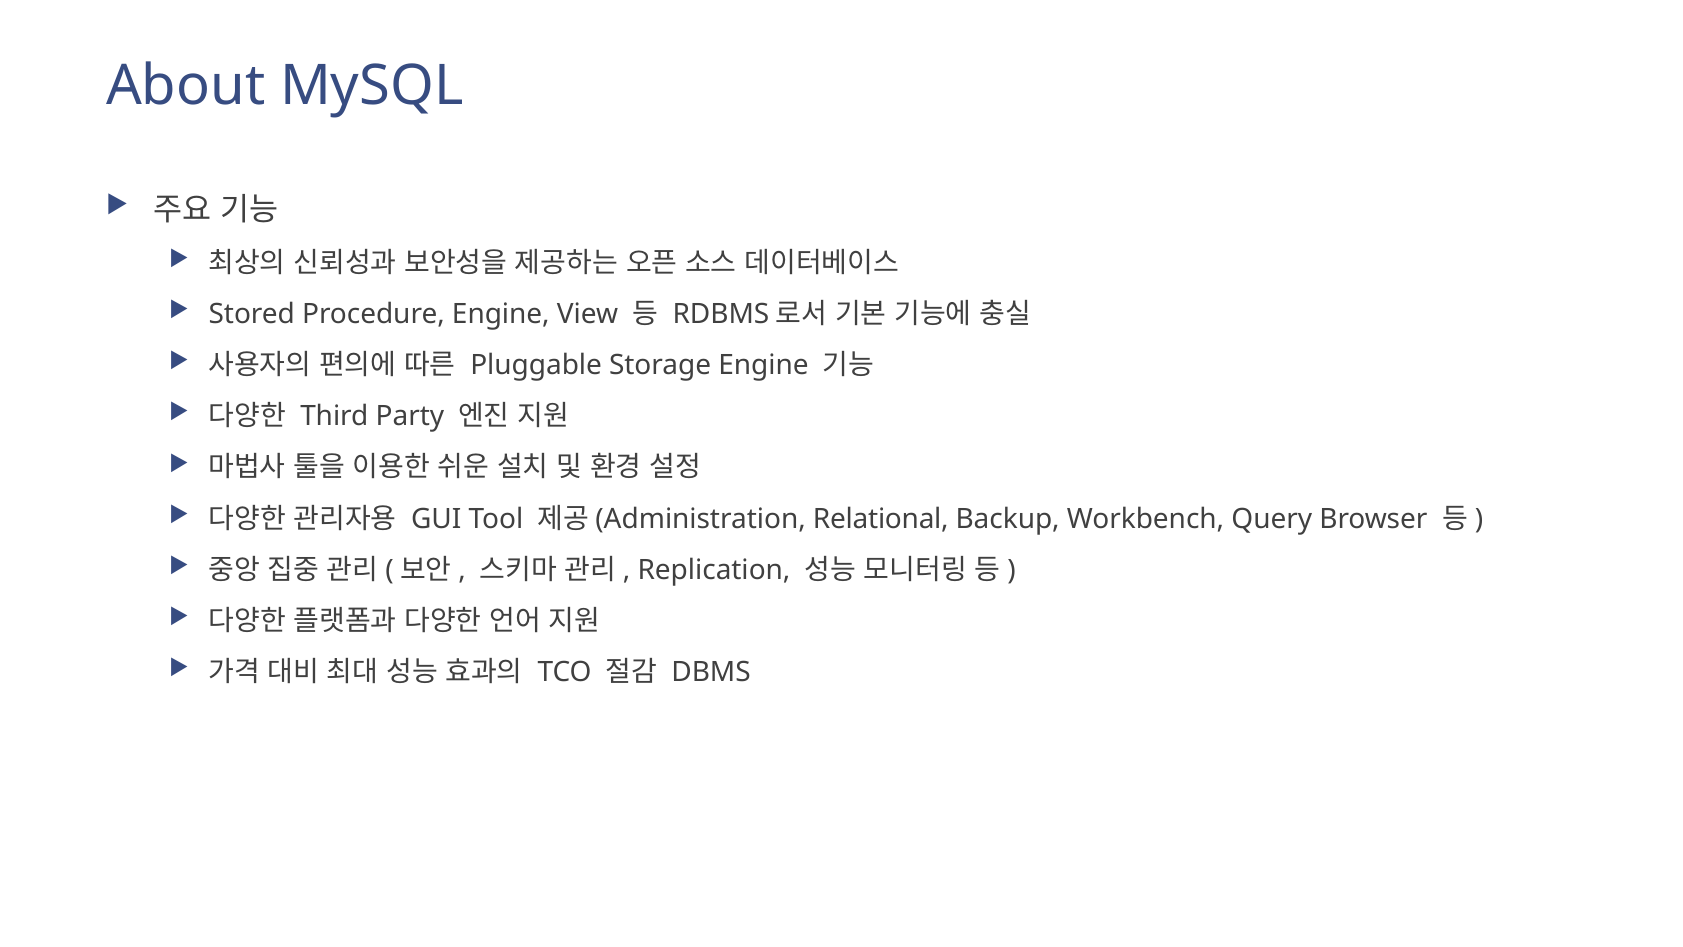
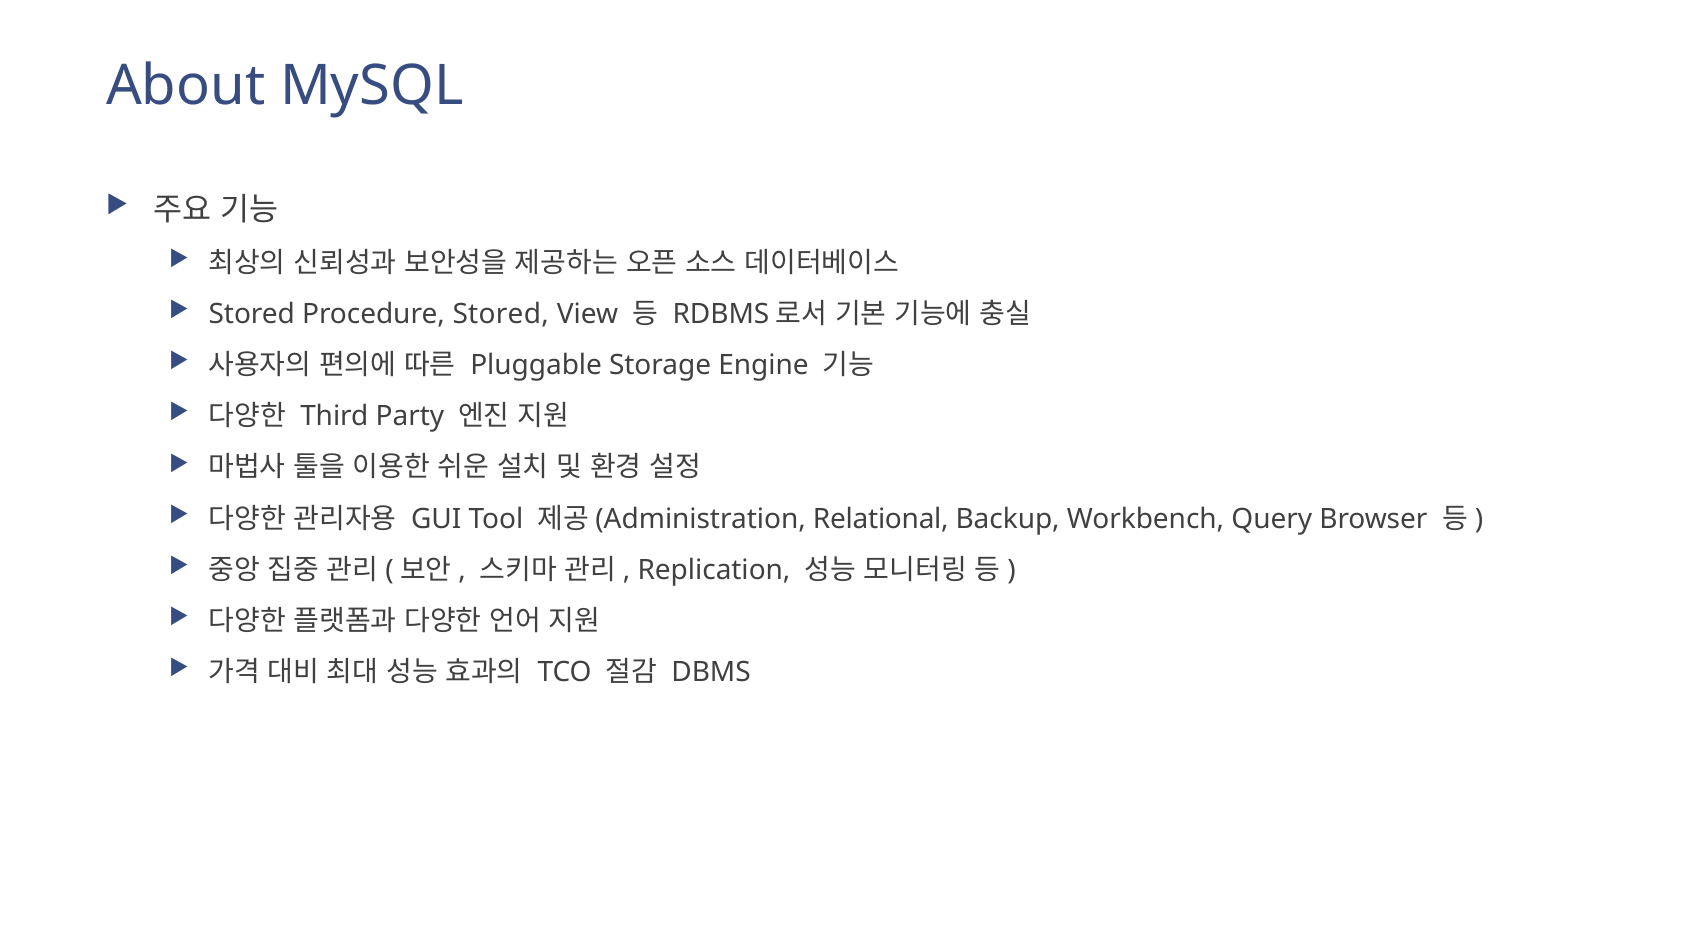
Procedure Engine: Engine -> Stored (501, 314)
